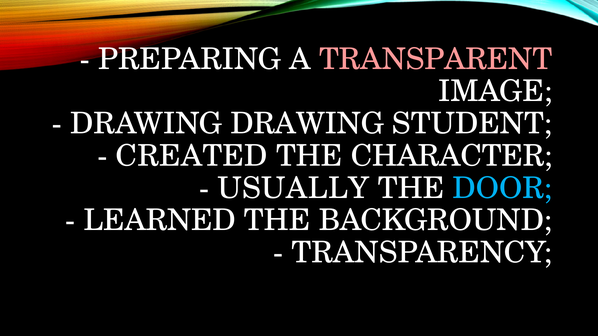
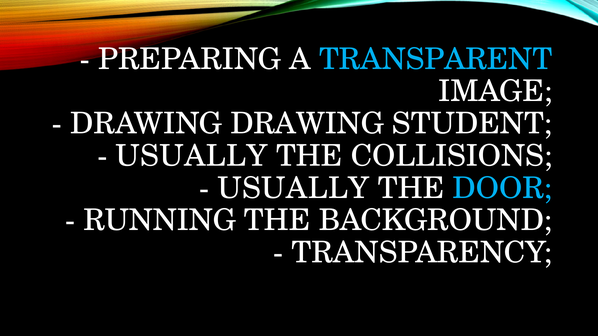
TRANSPARENT colour: pink -> light blue (436, 59)
CREATED: CREATED -> USUALLY (192, 156)
CHARACTER: CHARACTER -> COLLISIONS (452, 156)
LEARNED: LEARNED -> RUNNING (160, 221)
